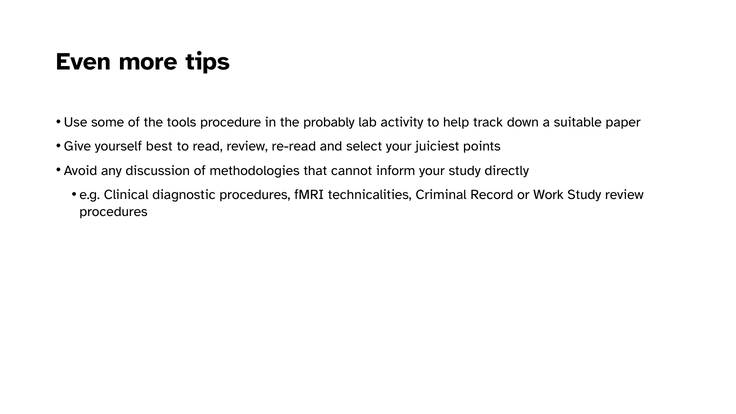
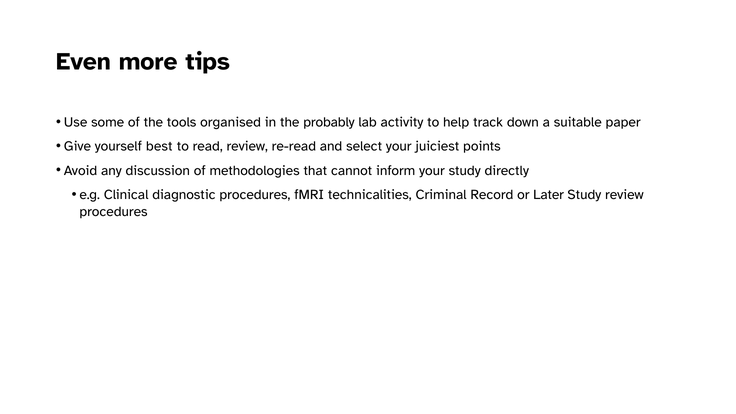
procedure: procedure -> organised (231, 122)
Work: Work -> Later (549, 195)
